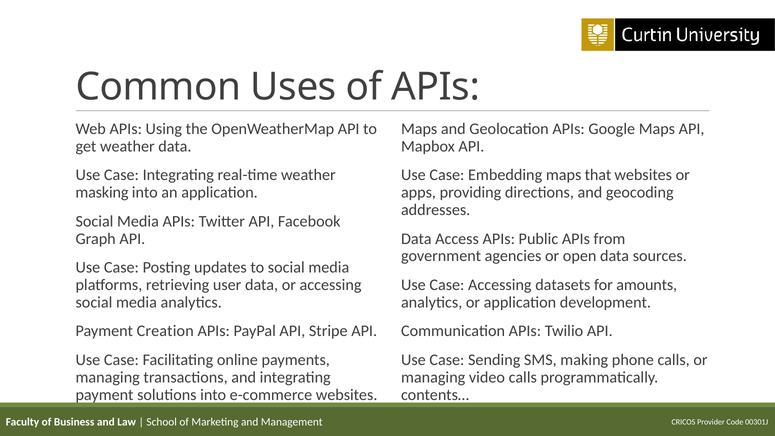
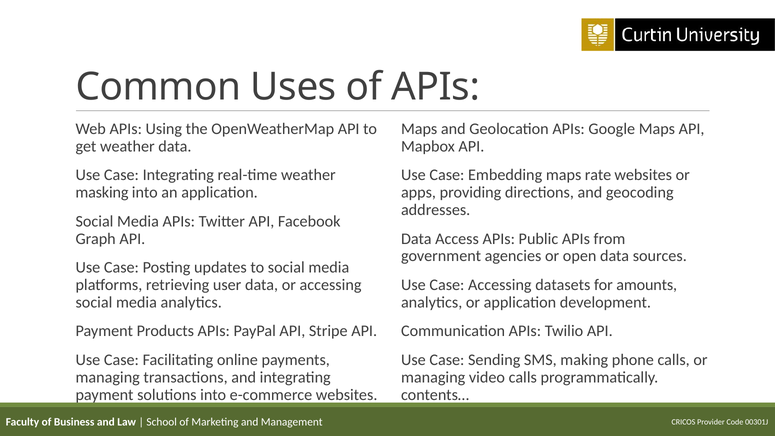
that: that -> rate (598, 175)
Creation: Creation -> Products (165, 331)
